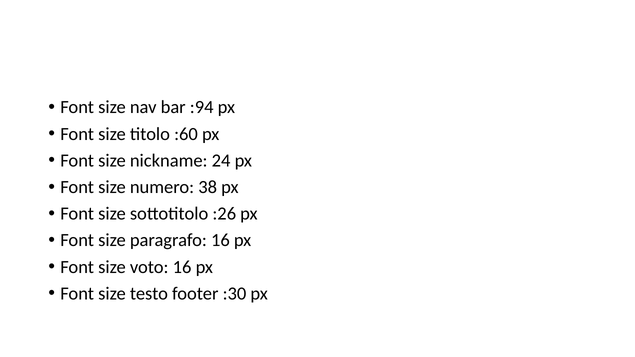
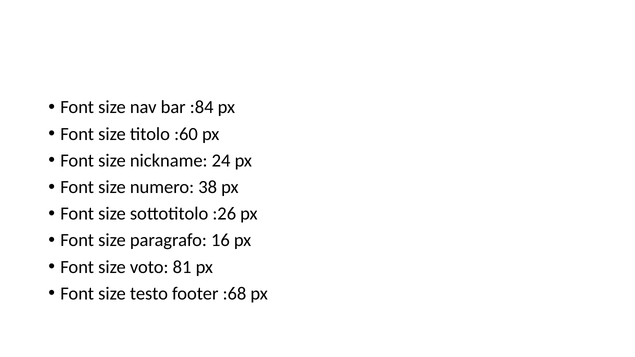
:94: :94 -> :84 (202, 107)
voto 16: 16 -> 81 (182, 267)
:30: :30 -> :68 (234, 294)
